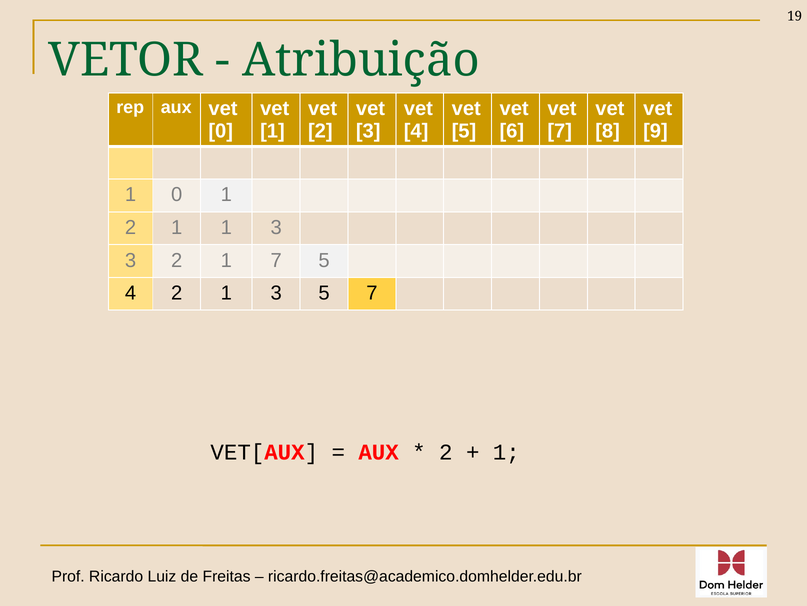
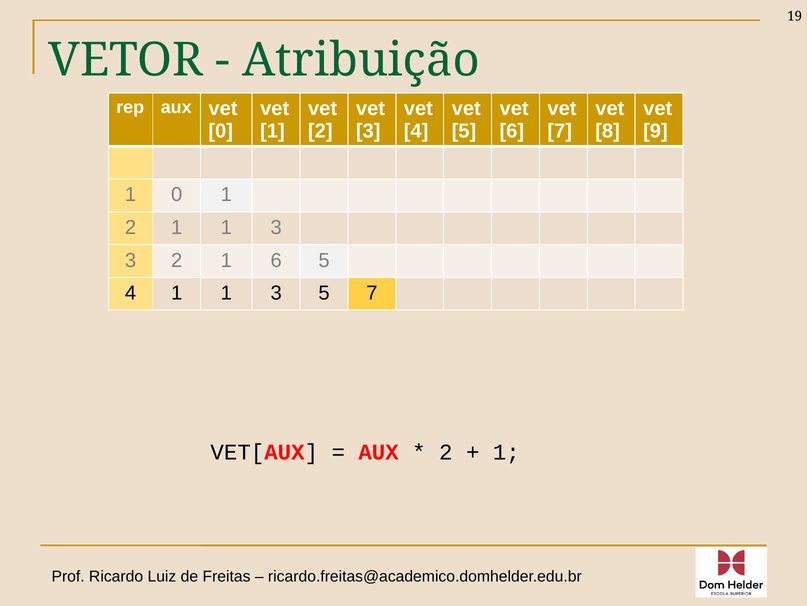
1 7: 7 -> 6 (276, 260)
4 2: 2 -> 1 (177, 293)
